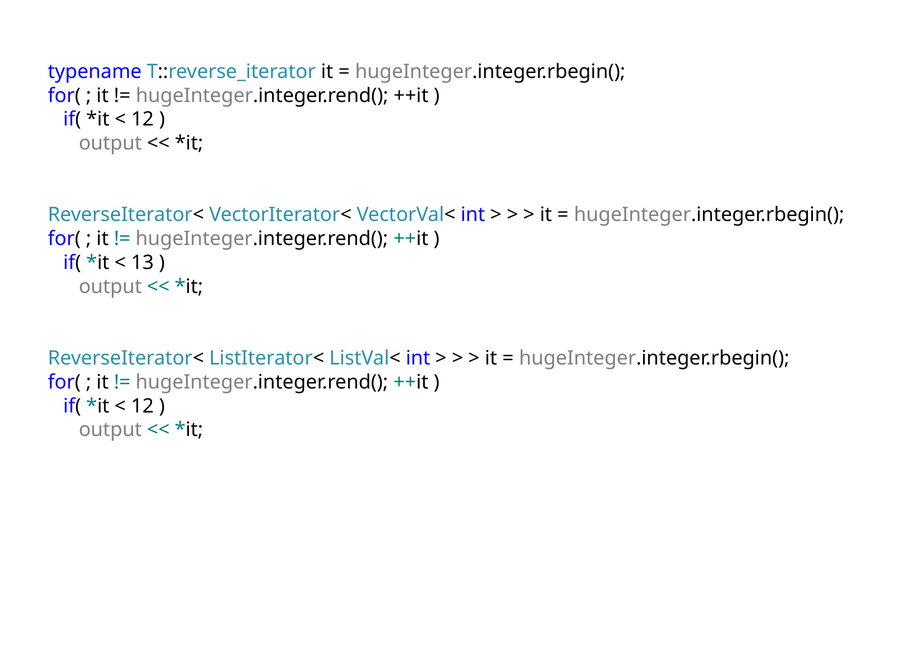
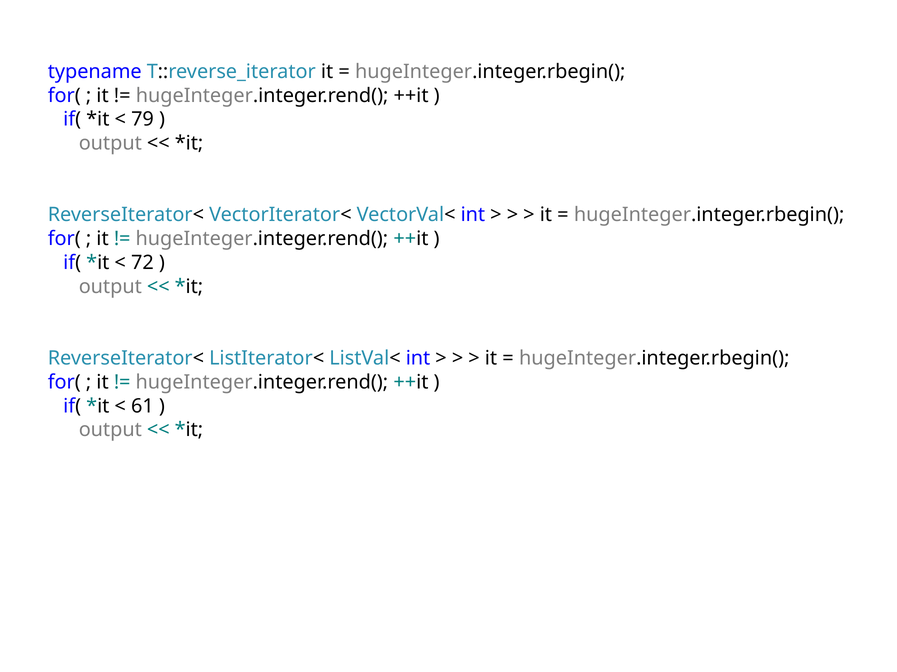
12: 12 -> 79 (143, 120)
13: 13 -> 72 (142, 263)
12: 12 -> 61 (142, 406)
